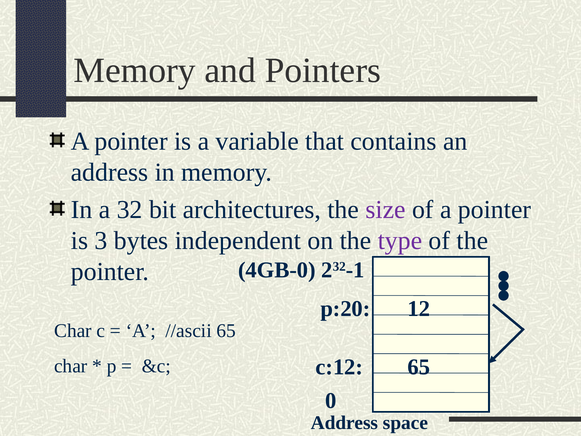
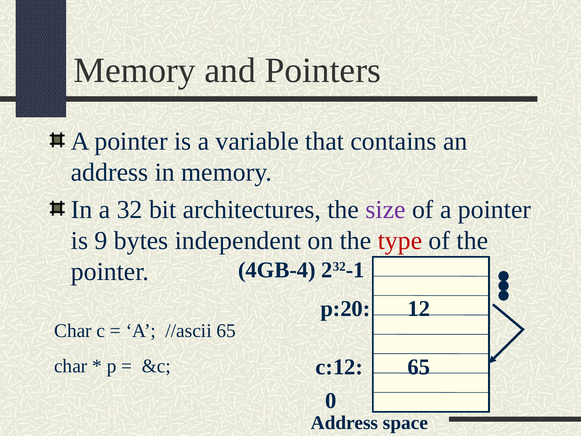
3: 3 -> 9 (101, 241)
type colour: purple -> red (400, 241)
4GB-0: 4GB-0 -> 4GB-4 (277, 270)
